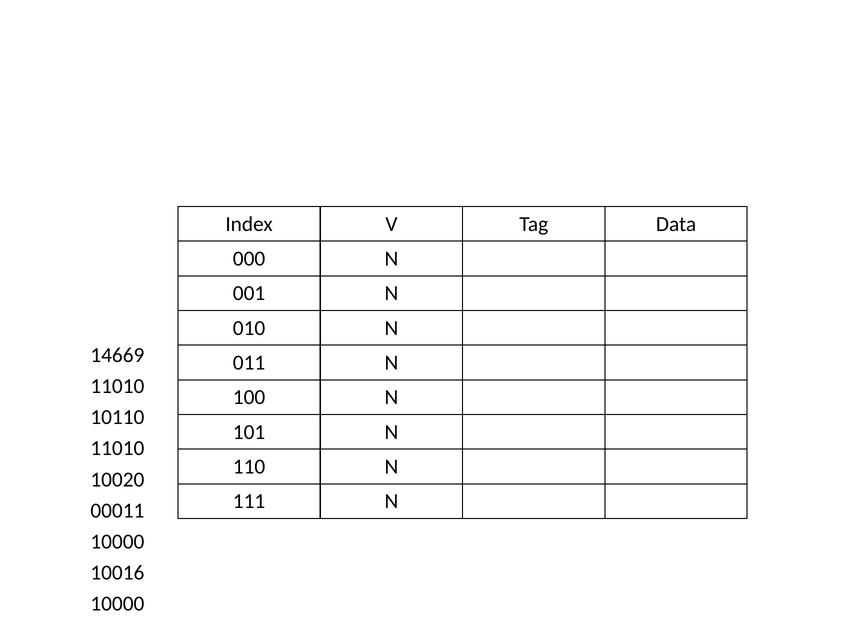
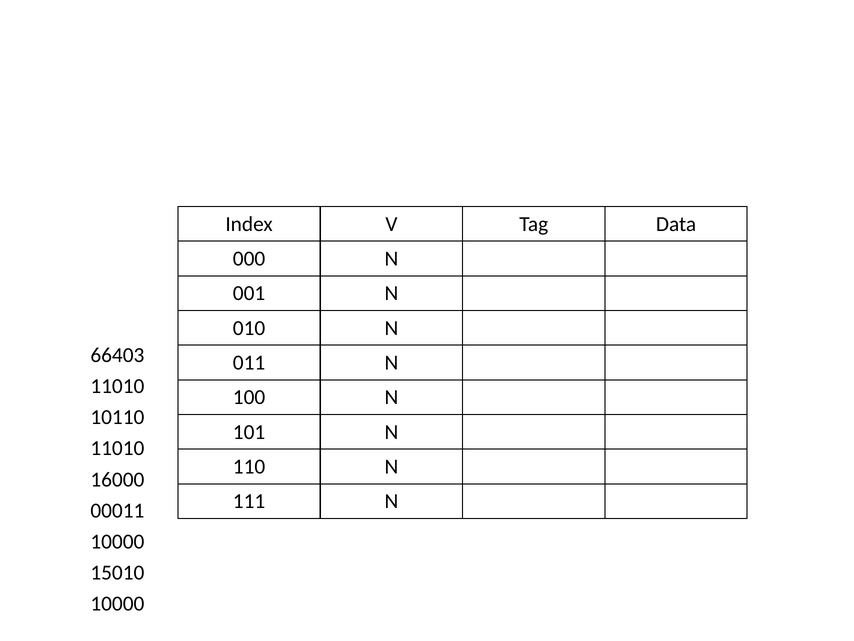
14669: 14669 -> 66403 (117, 355)
10020: 10020 -> 16000 (117, 479)
10016: 10016 -> 15010 (117, 572)
